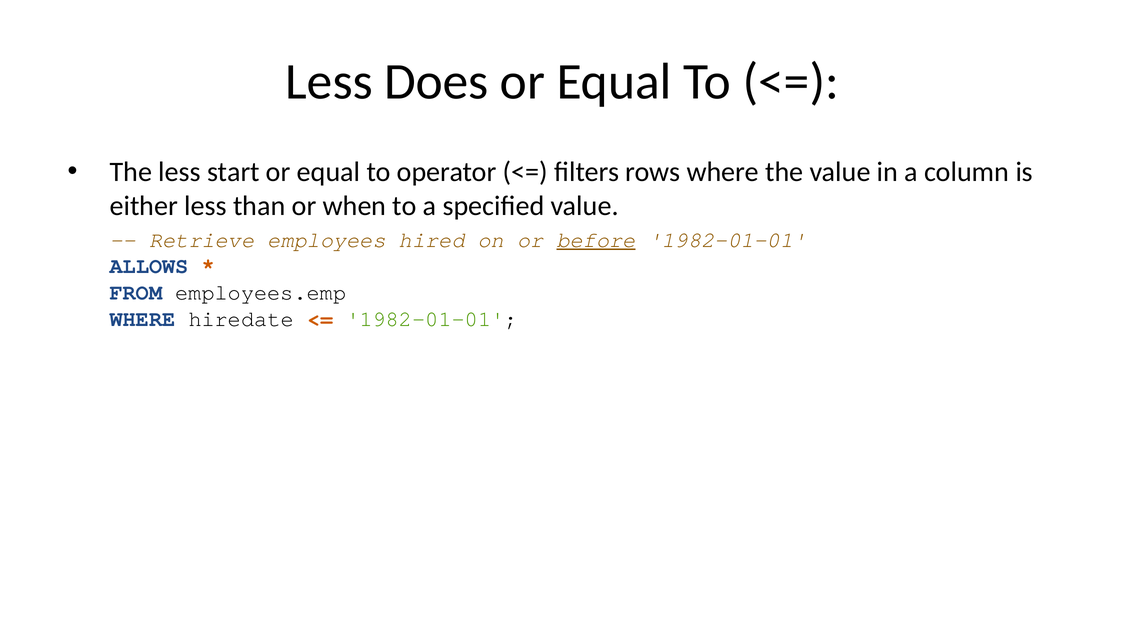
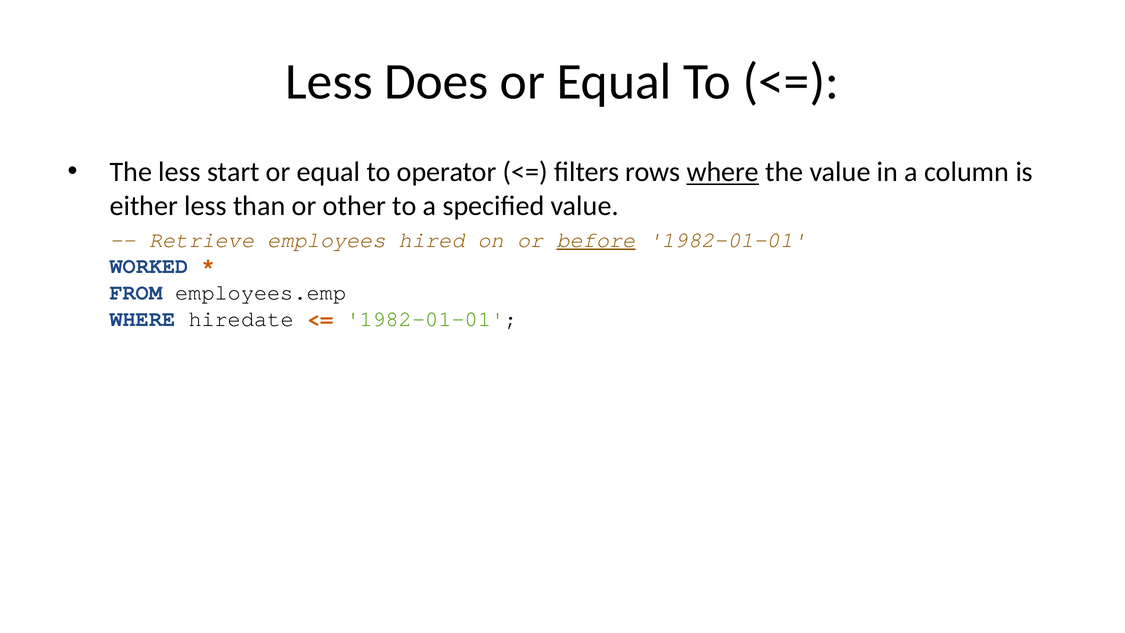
where underline: none -> present (723, 172)
when: when -> other (354, 206)
ALLOWS: ALLOWS -> WORKED (149, 266)
